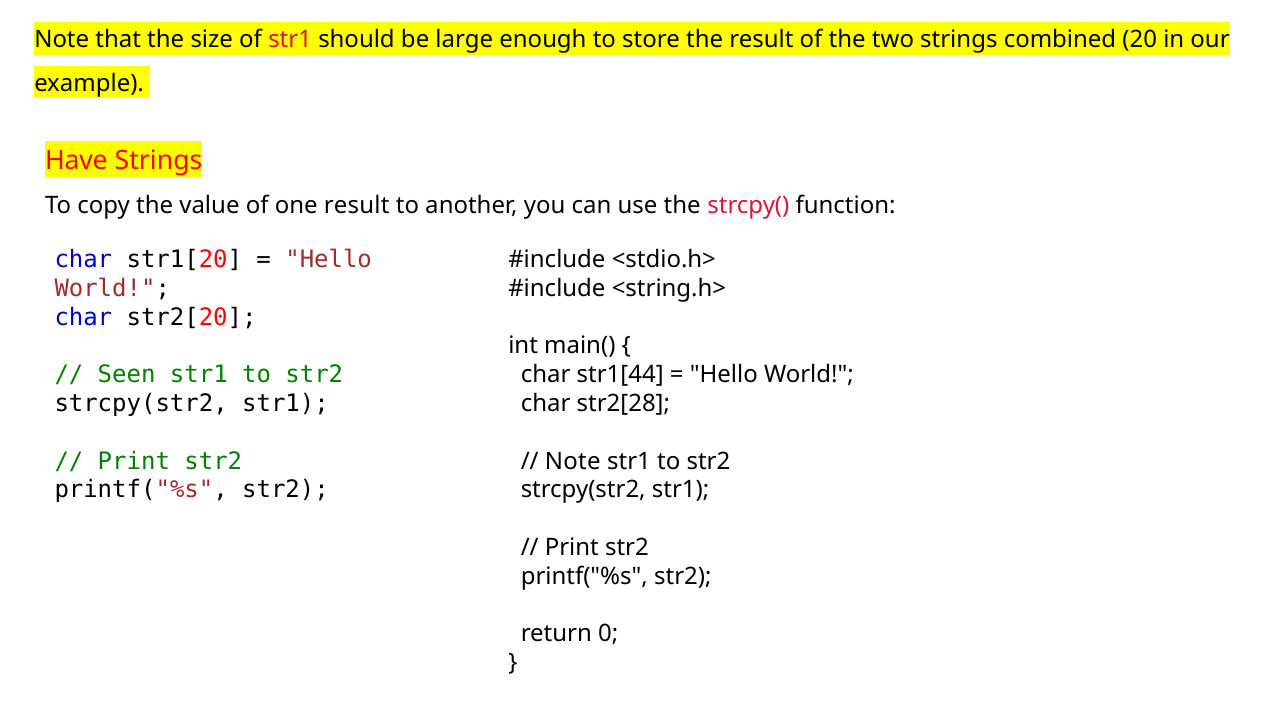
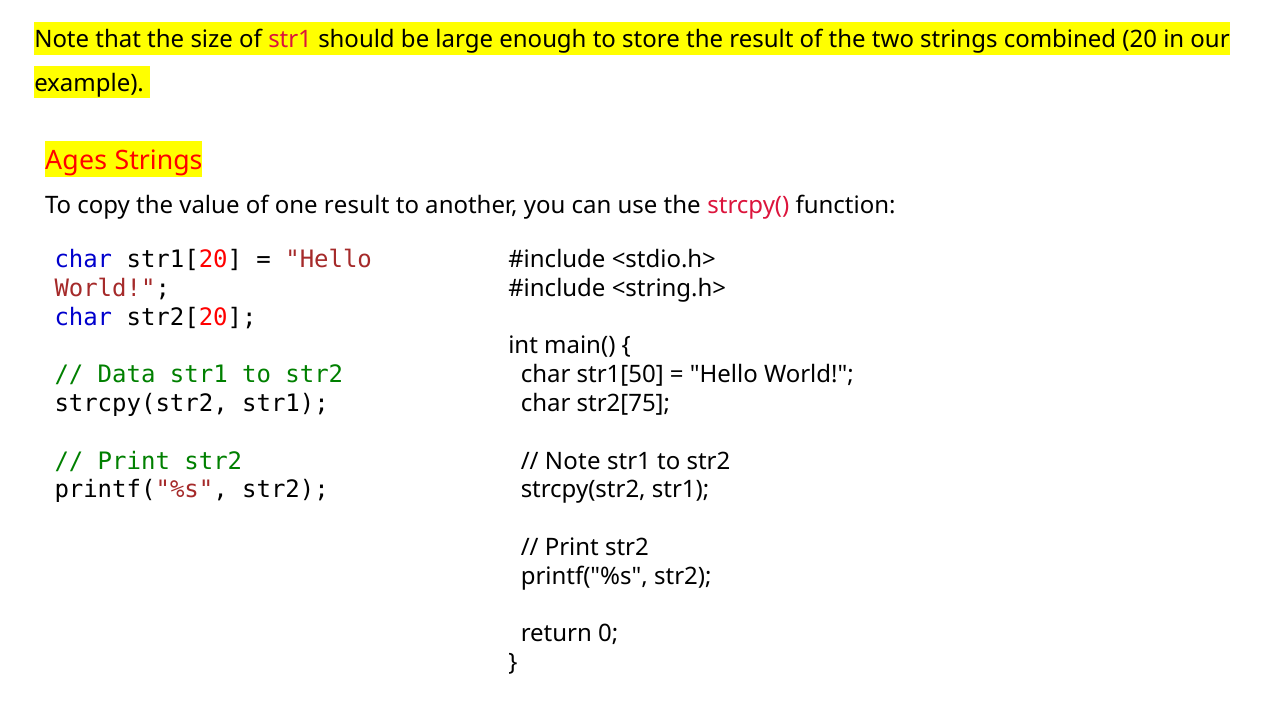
Have: Have -> Ages (76, 161)
Seen: Seen -> Data (127, 375)
str1[44: str1[44 -> str1[50 (620, 375)
str2[28: str2[28 -> str2[75 (623, 404)
